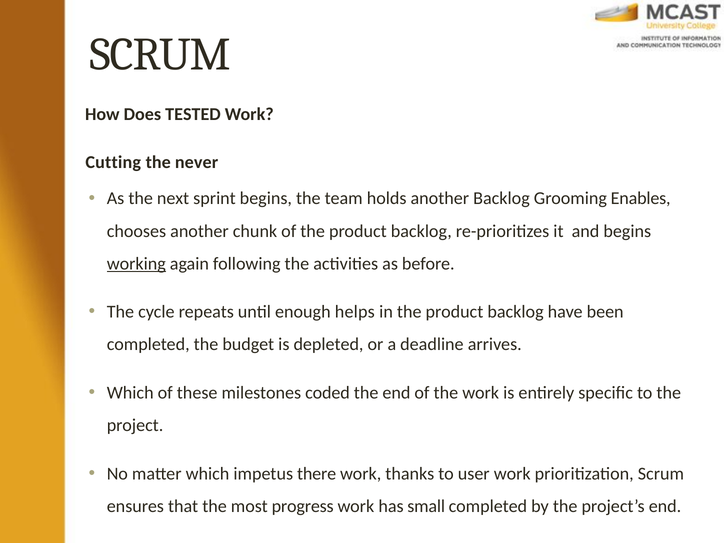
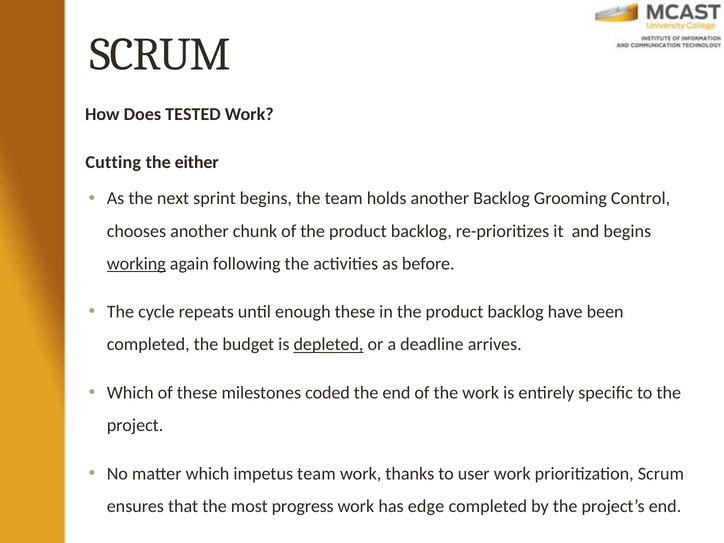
never: never -> either (197, 162)
Enables: Enables -> Control (641, 199)
enough helps: helps -> these (355, 312)
depleted underline: none -> present (329, 345)
impetus there: there -> team (316, 474)
small: small -> edge (426, 506)
